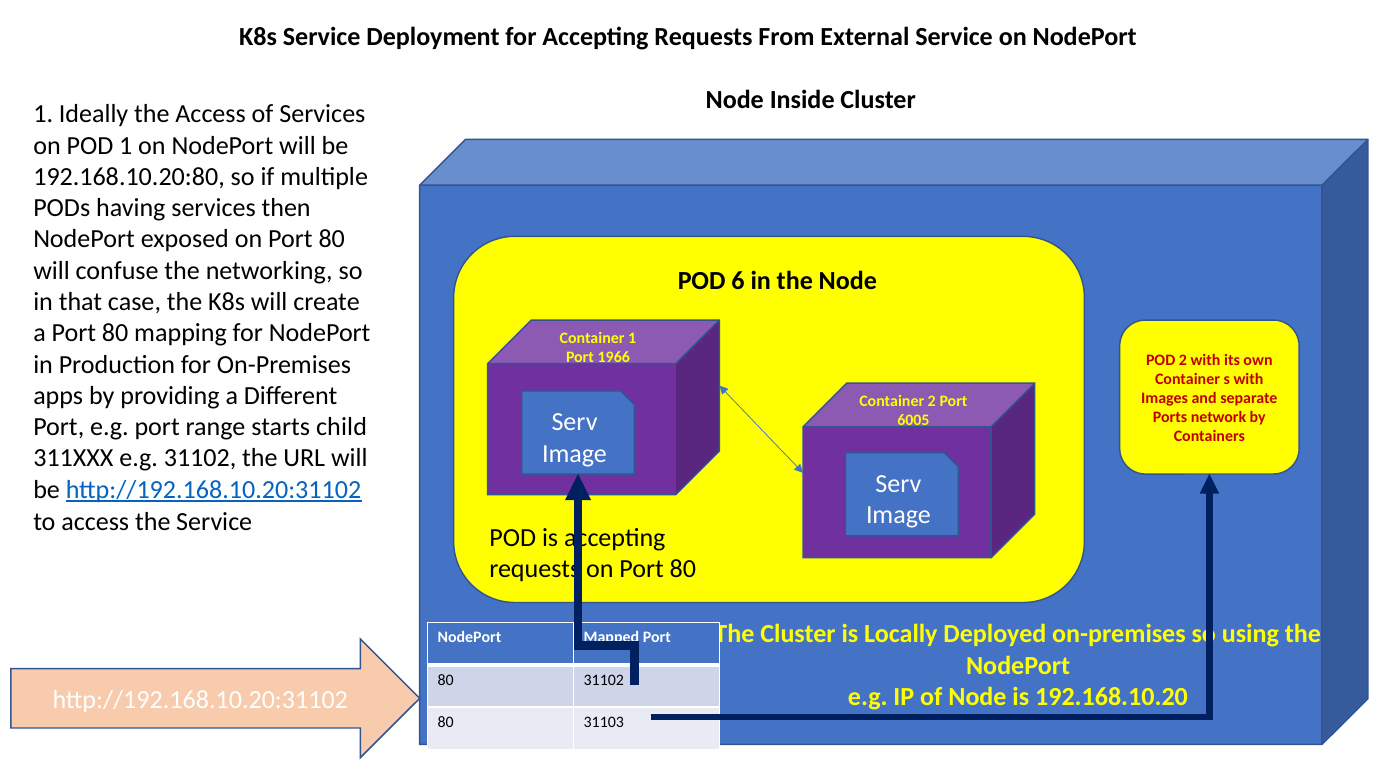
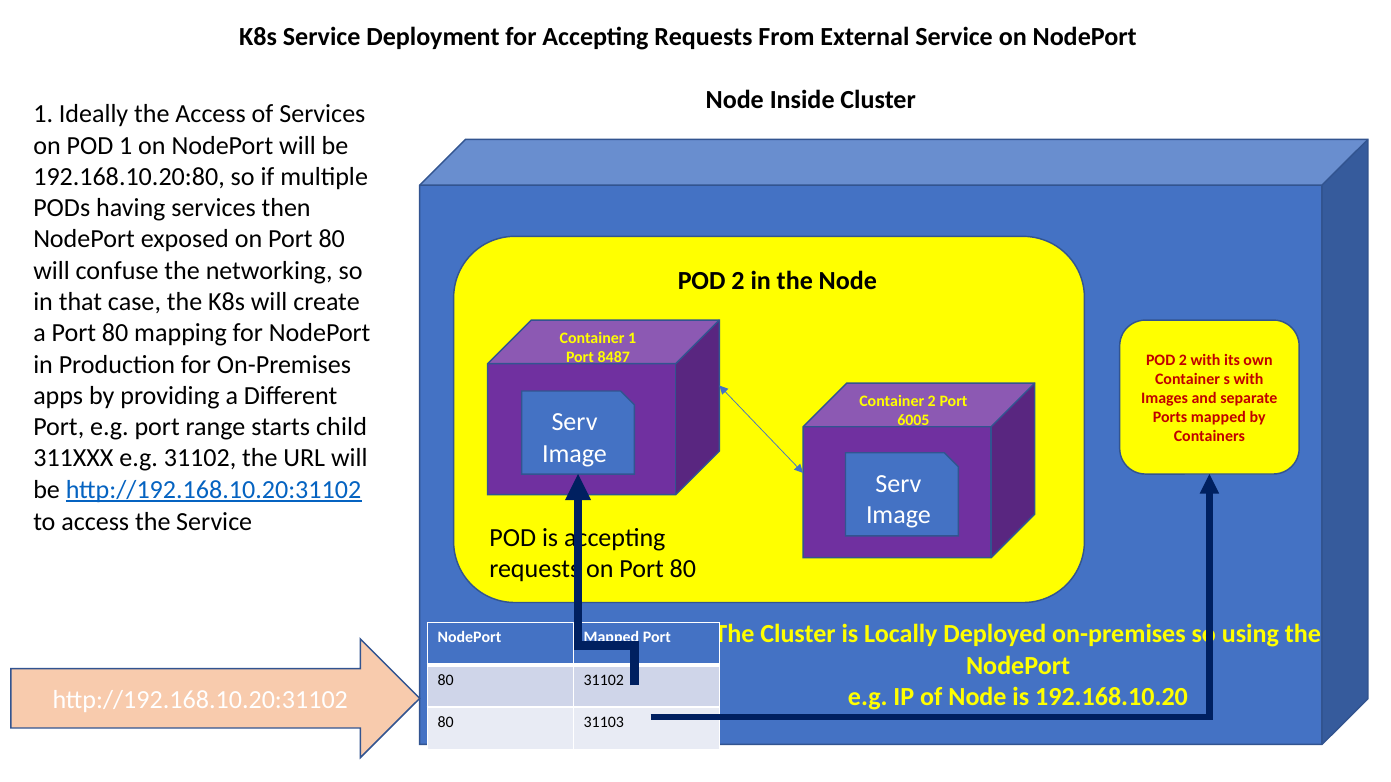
6: 6 -> 2 (738, 281)
1966: 1966 -> 8487 (614, 357)
Ports network: network -> mapped (1218, 417)
